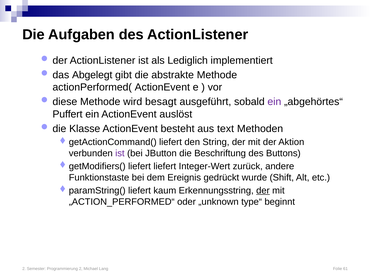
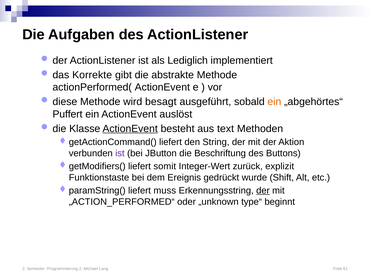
Abgelegt: Abgelegt -> Korrekte (92, 75)
ein colour: purple -> orange (274, 102)
ActionEvent underline: none -> present (130, 129)
liefert liefert: liefert -> somit (165, 166)
andere: andere -> explizit (280, 166)
kaum: kaum -> muss (165, 191)
